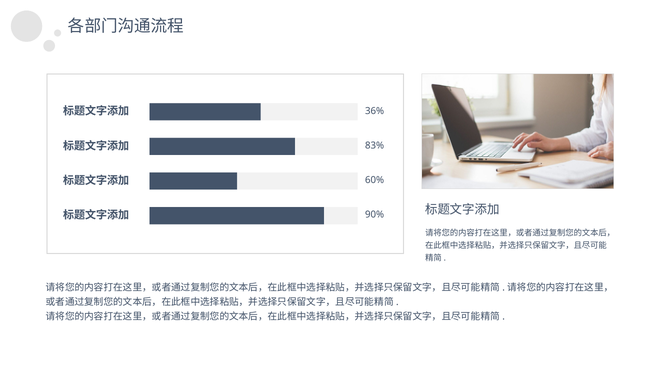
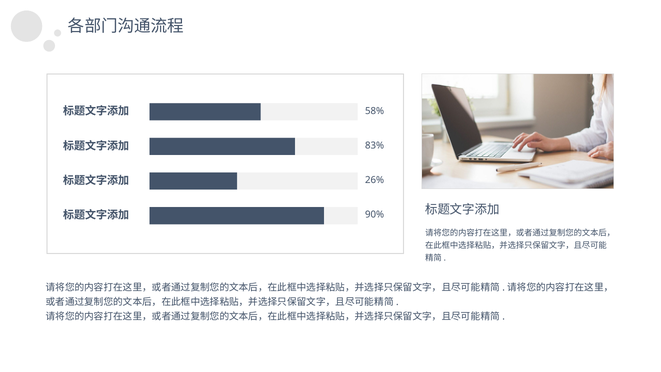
36%: 36% -> 58% (375, 111)
60%: 60% -> 26% (375, 180)
